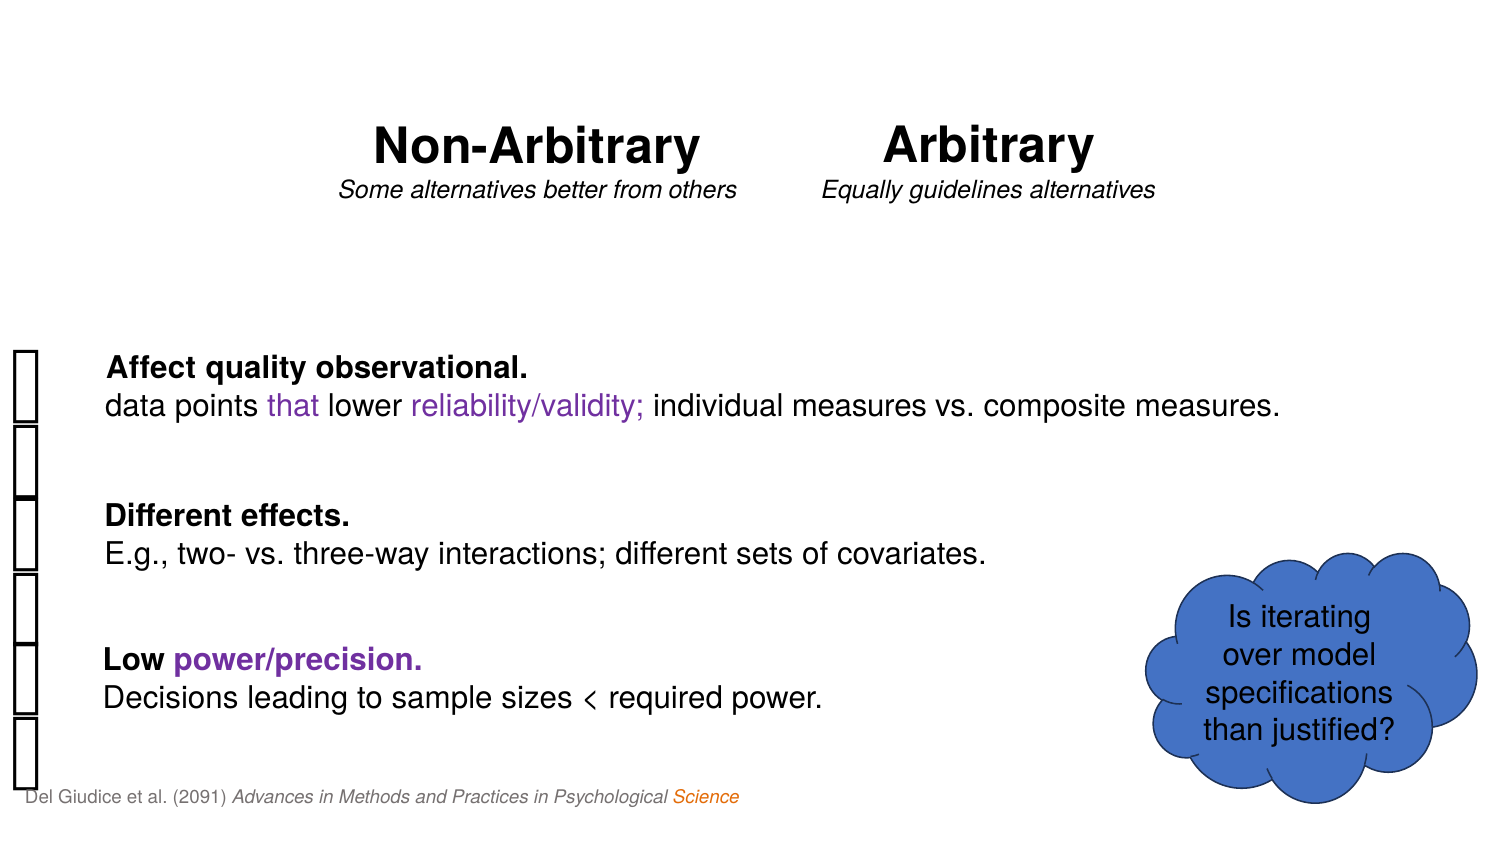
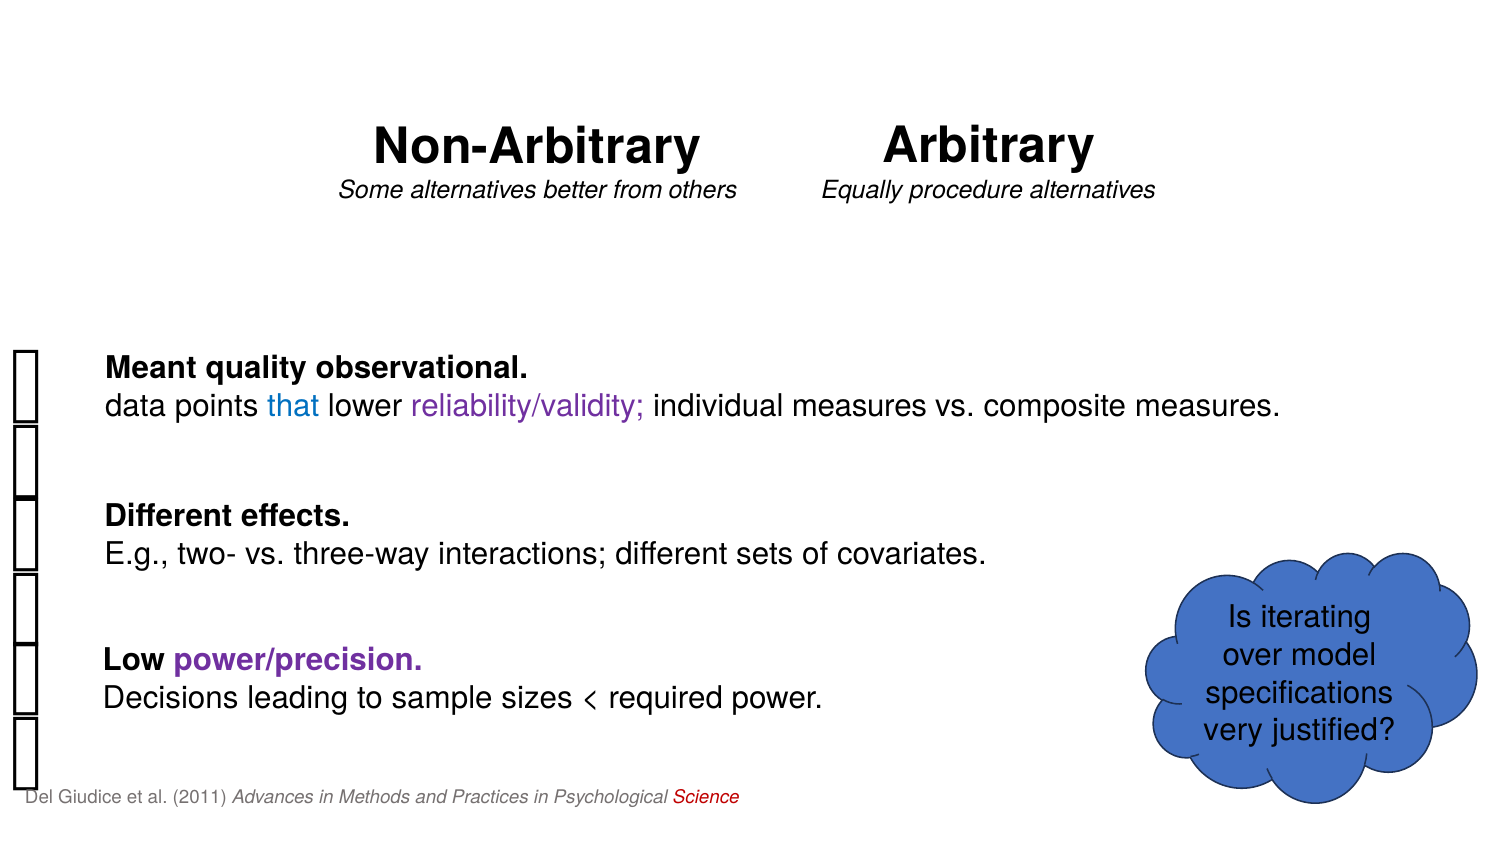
guidelines: guidelines -> procedure (966, 190)
Affect: Affect -> Meant (151, 368)
that colour: purple -> blue (293, 406)
than: than -> very (1233, 730)
2091: 2091 -> 2011 (200, 797)
Science colour: orange -> red (706, 797)
